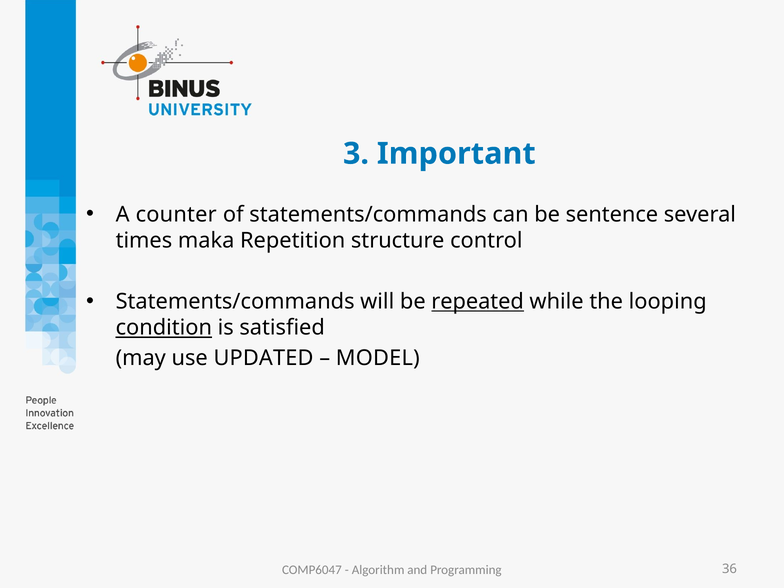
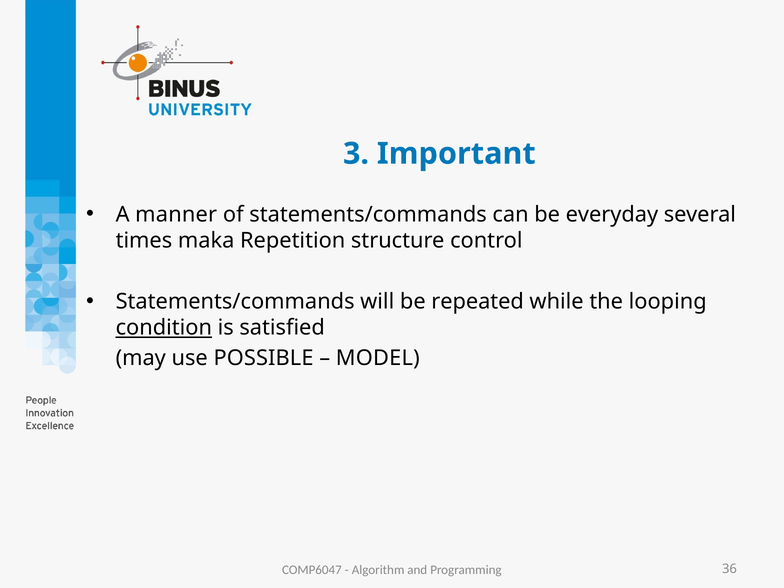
counter: counter -> manner (176, 215)
sentence: sentence -> everyday (612, 215)
repeated underline: present -> none (478, 302)
UPDATED: UPDATED -> POSSIBLE (264, 358)
